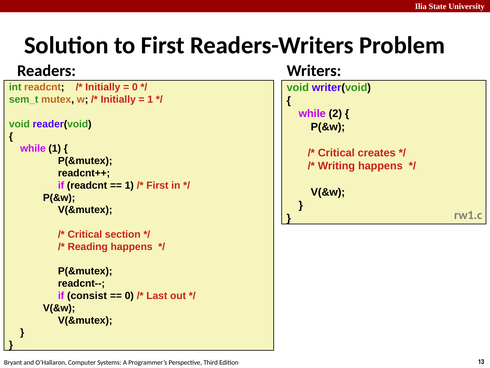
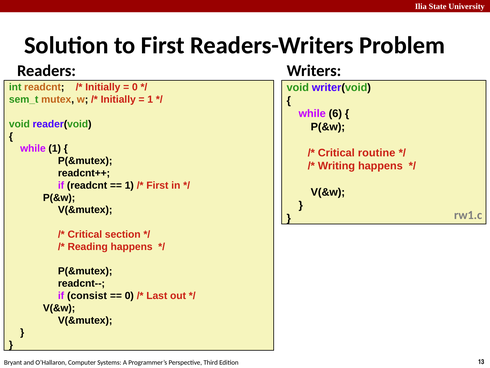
2: 2 -> 6 (335, 114)
creates: creates -> routine (377, 153)
